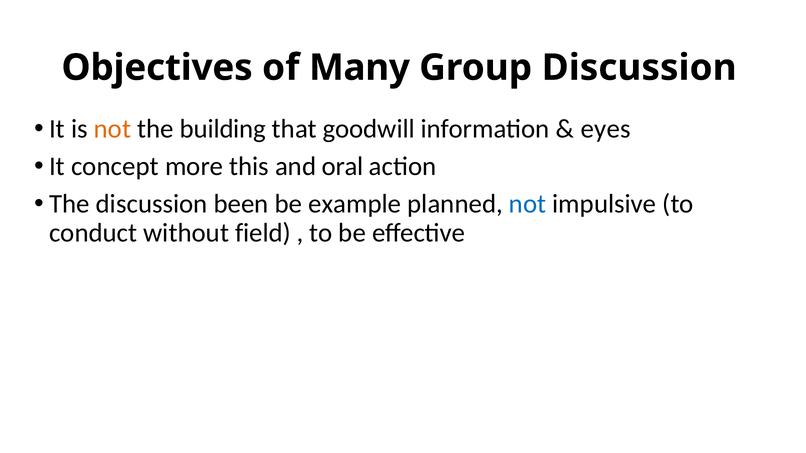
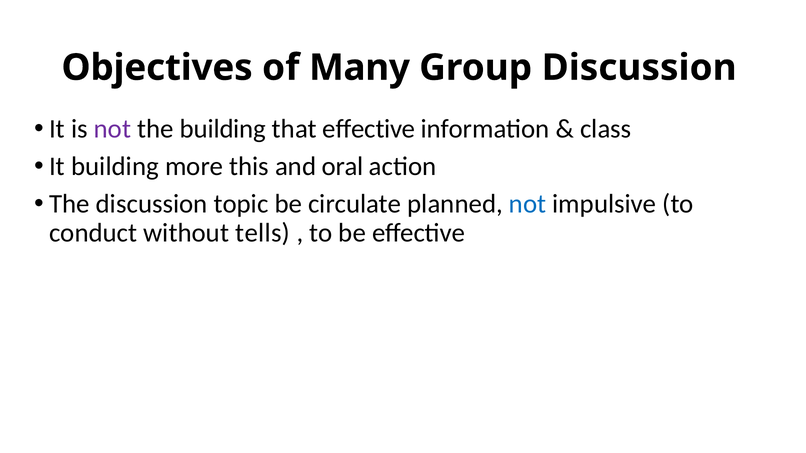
not colour: orange -> purple (112, 129)
that goodwill: goodwill -> effective (369, 129)
eyes: eyes -> class (606, 129)
It concept: concept -> building (115, 167)
been: been -> topic (241, 204)
example: example -> circulate (355, 204)
field: field -> tells (263, 233)
